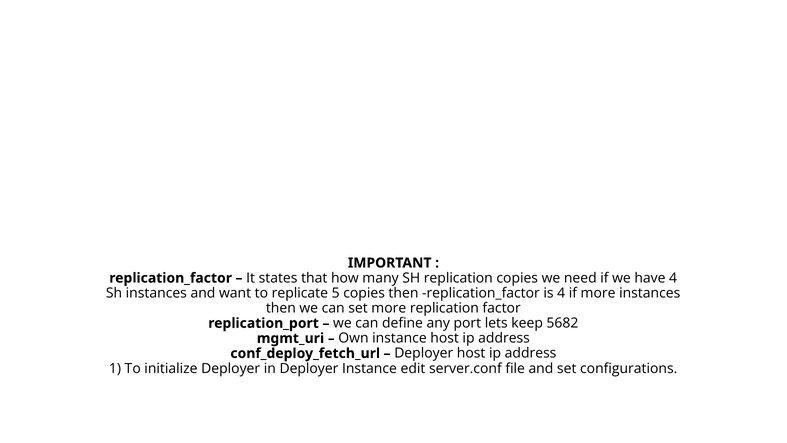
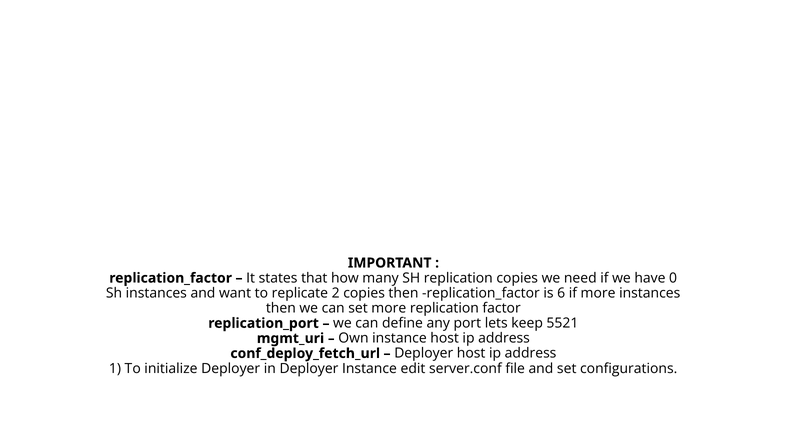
have 4: 4 -> 0 (673, 278)
5: 5 -> 2 (336, 293)
is 4: 4 -> 6 (561, 293)
5682: 5682 -> 5521 (562, 323)
